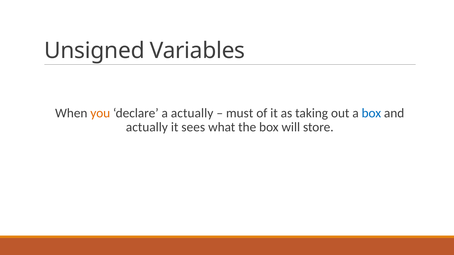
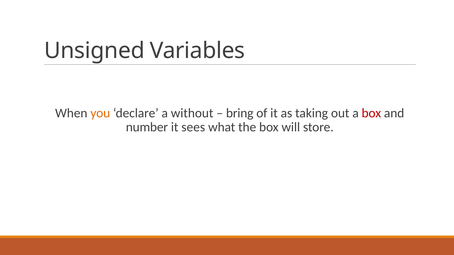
a actually: actually -> without (192, 113)
must: must -> bring (240, 113)
box colour: blue -> red (371, 113)
actually: actually -> number (147, 127)
